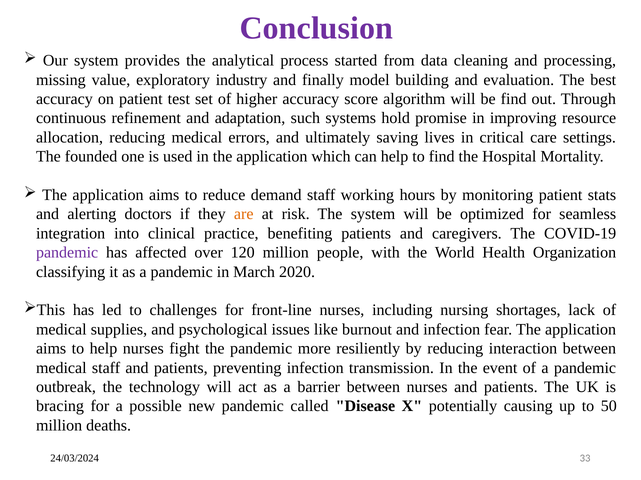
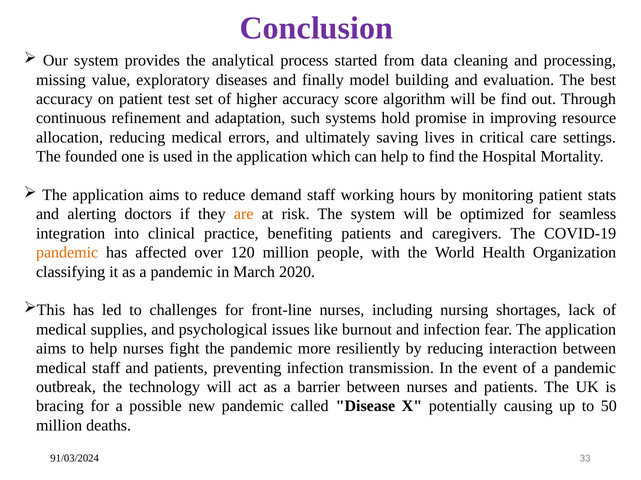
industry: industry -> diseases (242, 80)
pandemic colour: purple -> orange (67, 253)
24/03/2024: 24/03/2024 -> 91/03/2024 (75, 459)
